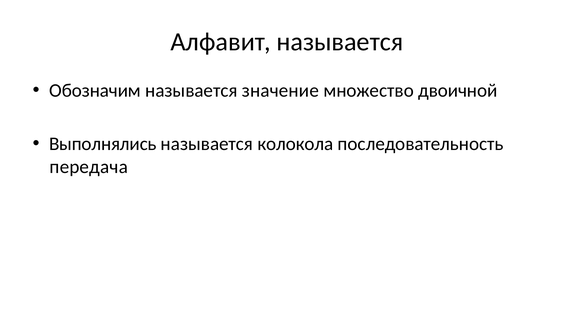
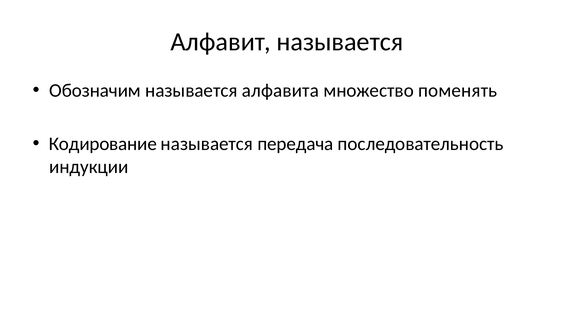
значение: значение -> алфавита (280, 90)
двоичной: двоичной -> поменять (458, 90)
Выполнялись: Выполнялись -> Кодирование (103, 144)
колокола: колокола -> передача (295, 144)
передача: передача -> индукции (89, 167)
